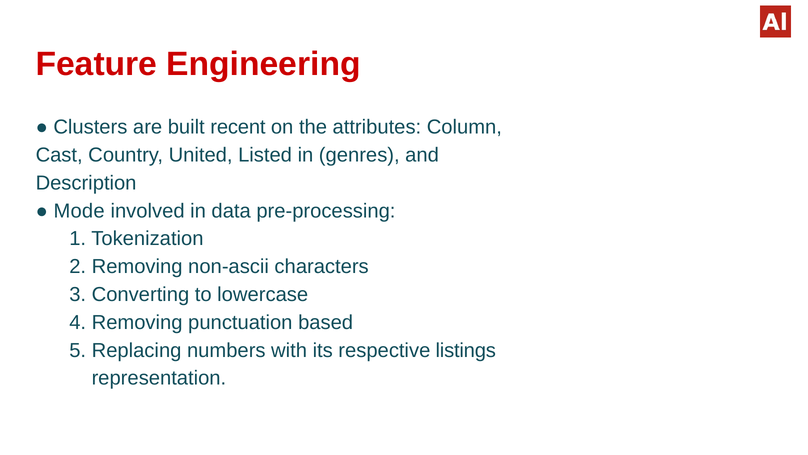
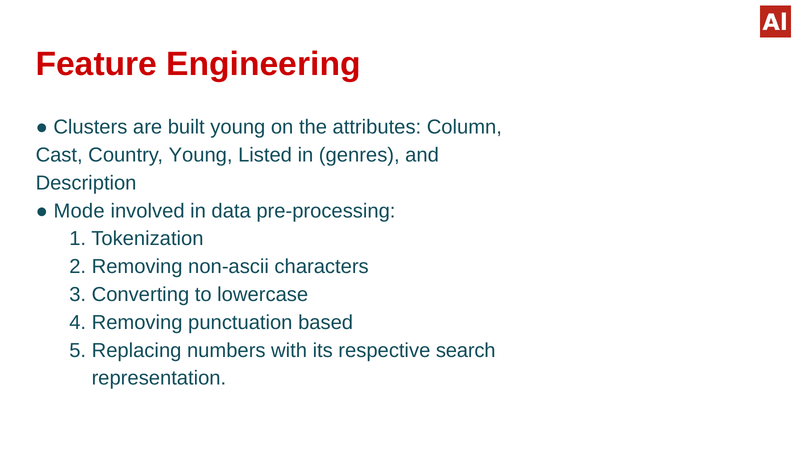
built recent: recent -> young (238, 127)
Country United: United -> Young (201, 155)
listings: listings -> search (466, 350)
